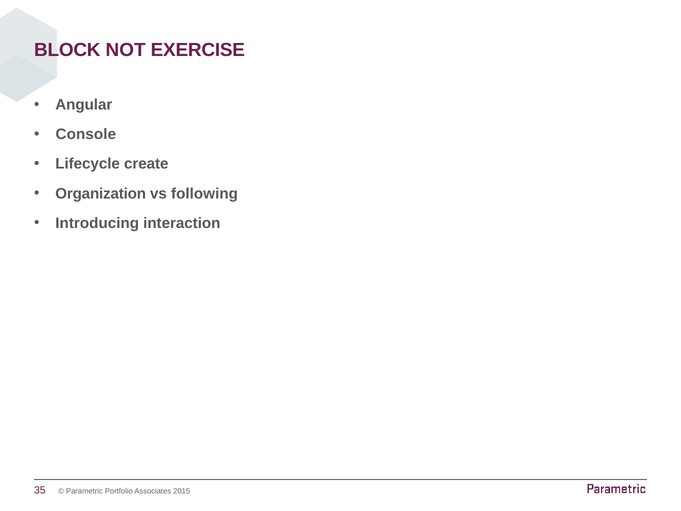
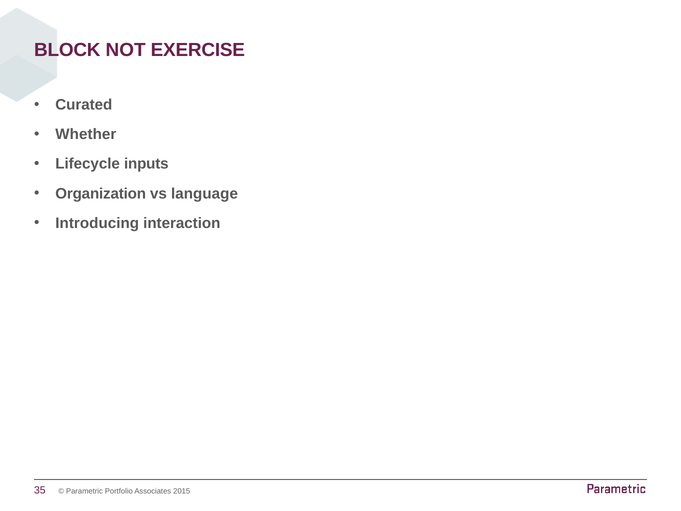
Angular: Angular -> Curated (84, 105)
Console: Console -> Whether (86, 134)
create: create -> inputs (146, 164)
following: following -> language (204, 193)
